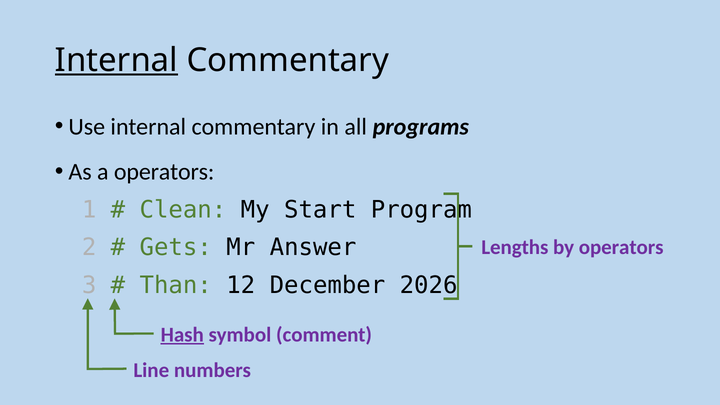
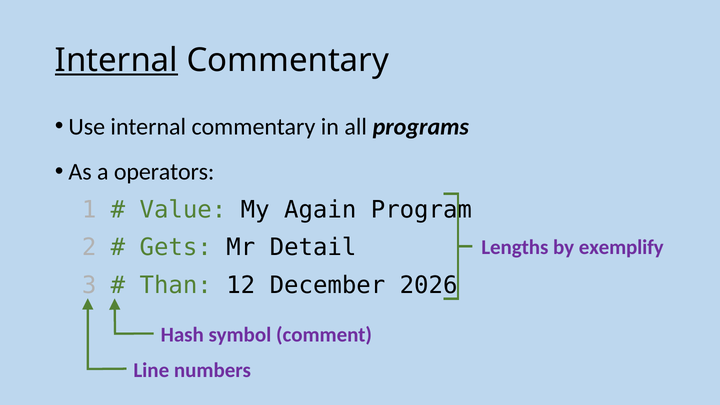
Clean: Clean -> Value (183, 210)
Start: Start -> Again (320, 210)
Answer: Answer -> Detail (313, 247)
by operators: operators -> exemplify (621, 247)
Hash underline: present -> none (182, 335)
